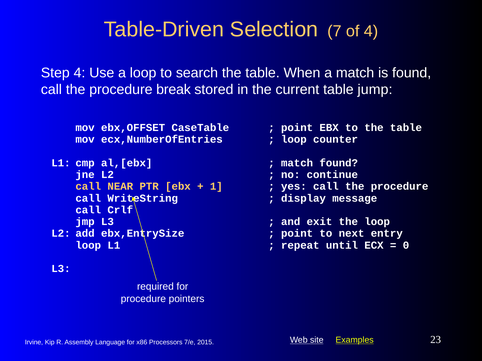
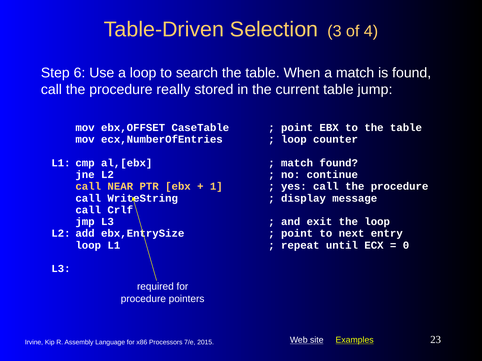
7: 7 -> 3 (334, 31)
Step 4: 4 -> 6 (79, 73)
break: break -> really (173, 90)
